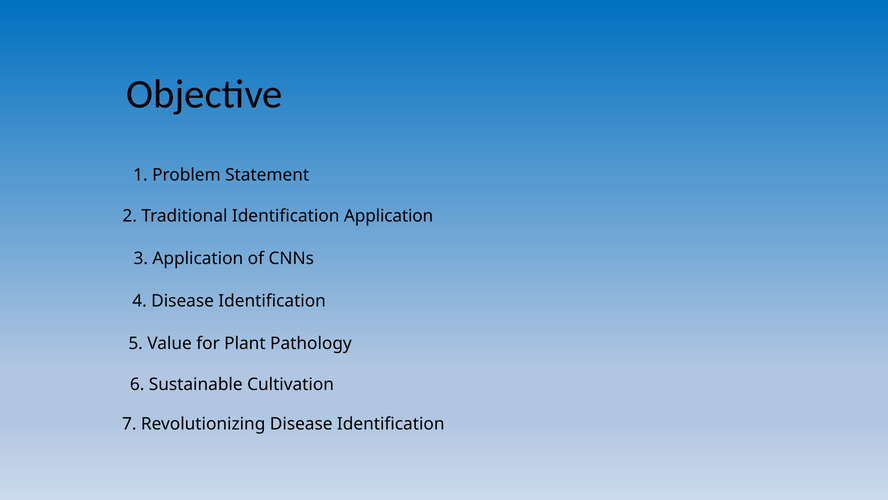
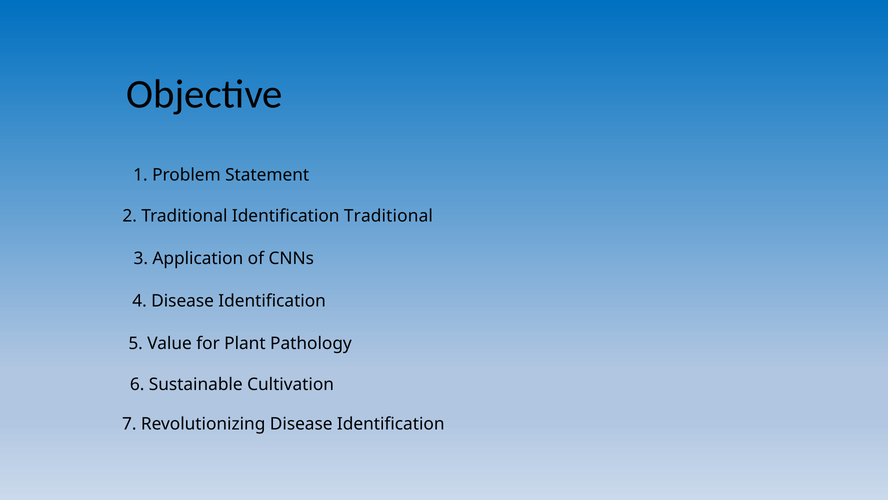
Identification Application: Application -> Traditional (388, 216)
